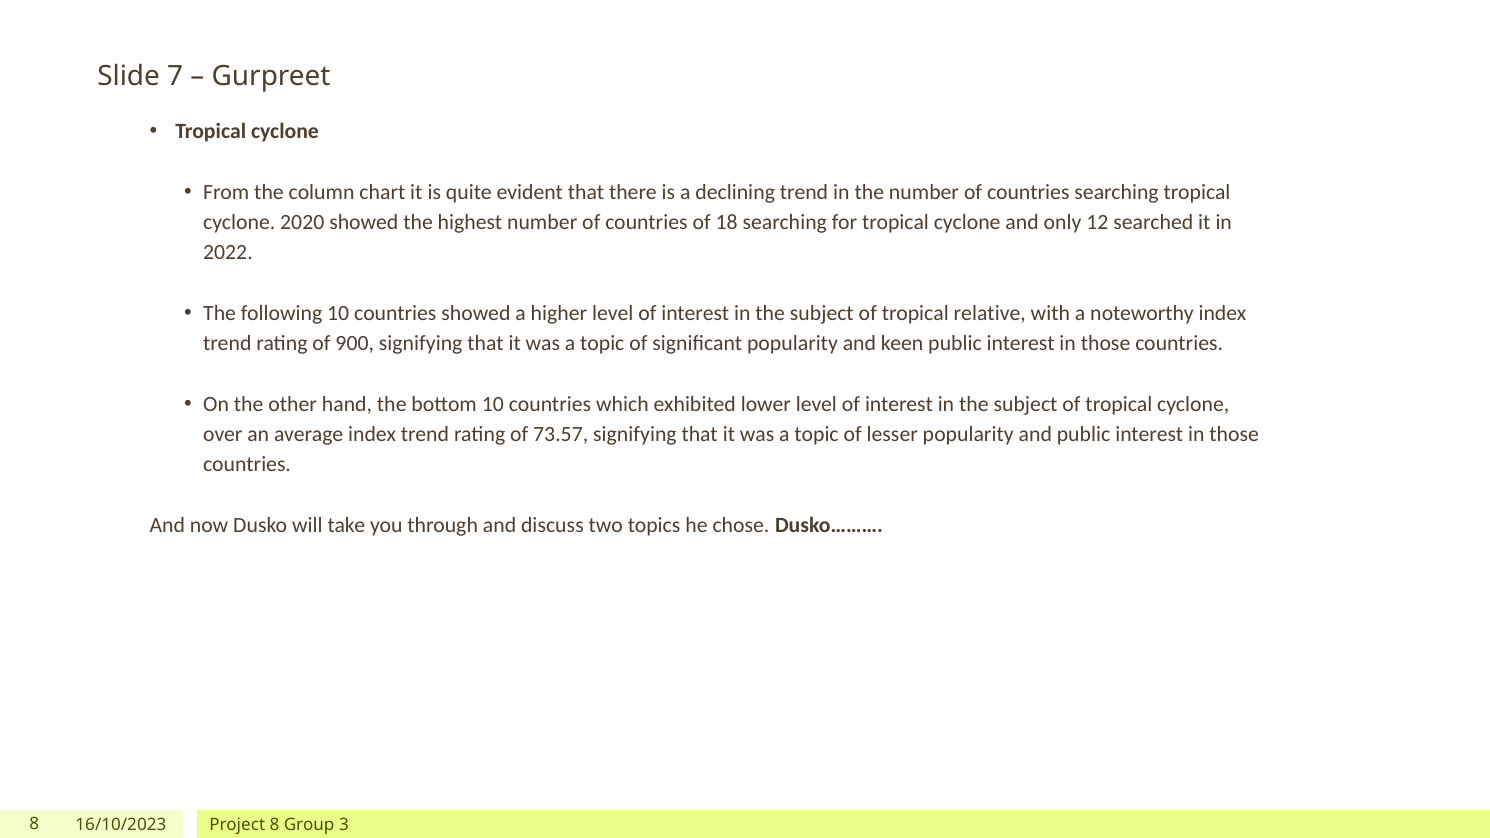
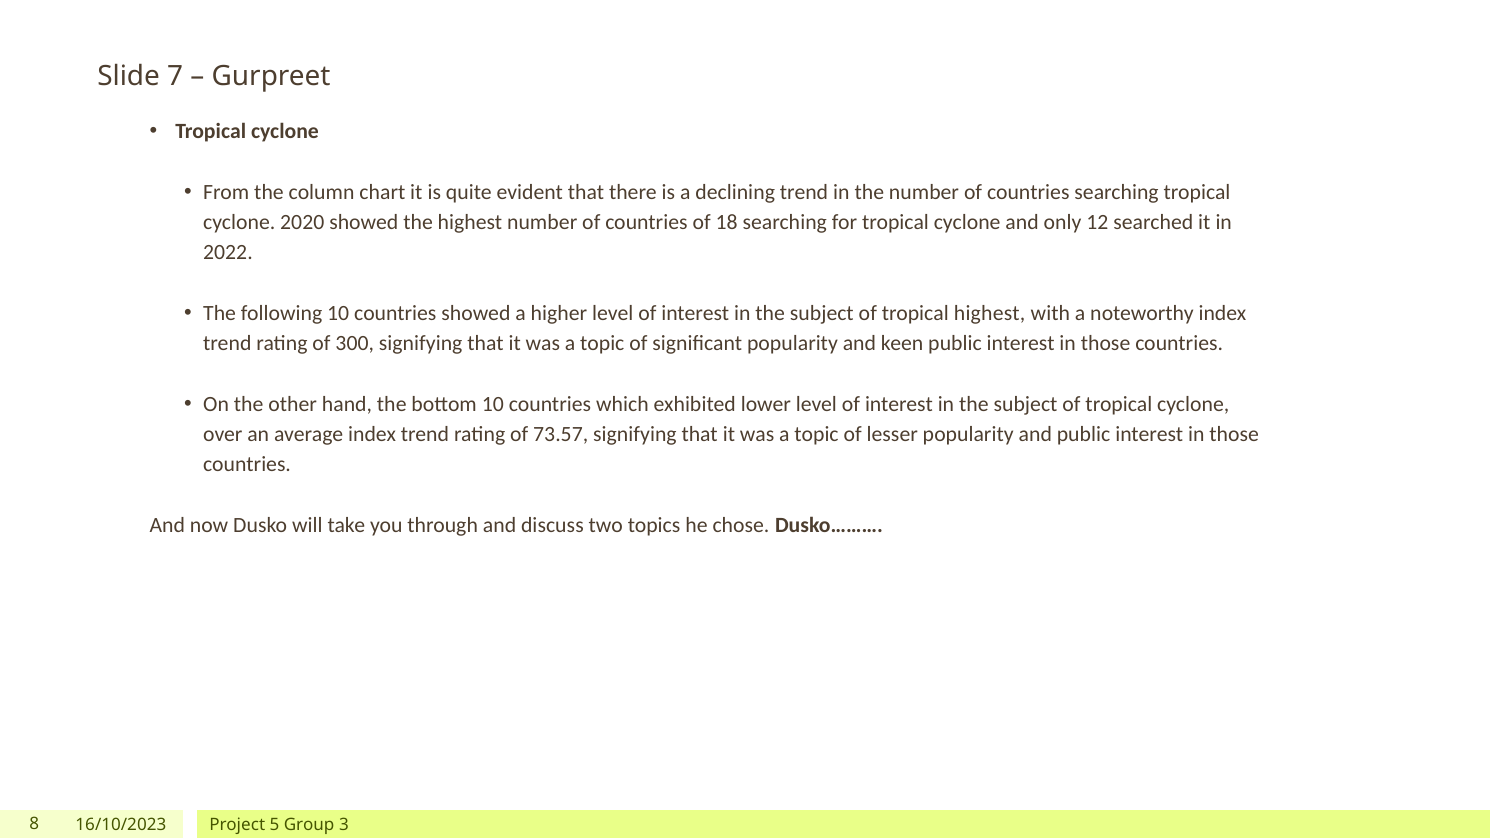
tropical relative: relative -> highest (990, 313)
900: 900 -> 300 (355, 343)
Project 8: 8 -> 5 (275, 825)
